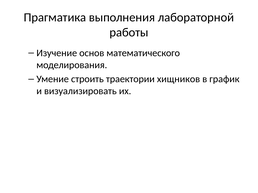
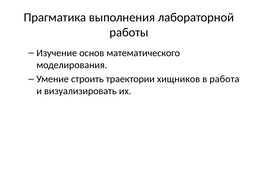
график: график -> работа (224, 79)
